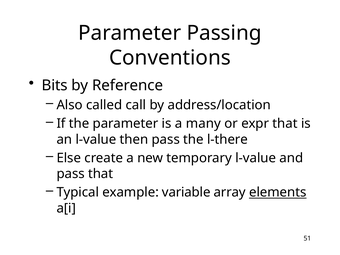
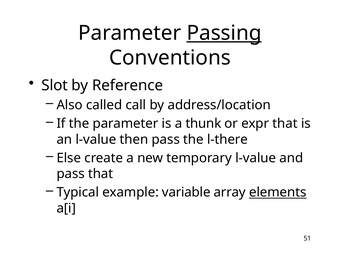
Passing underline: none -> present (224, 33)
Bits: Bits -> Slot (55, 85)
many: many -> thunk (203, 124)
